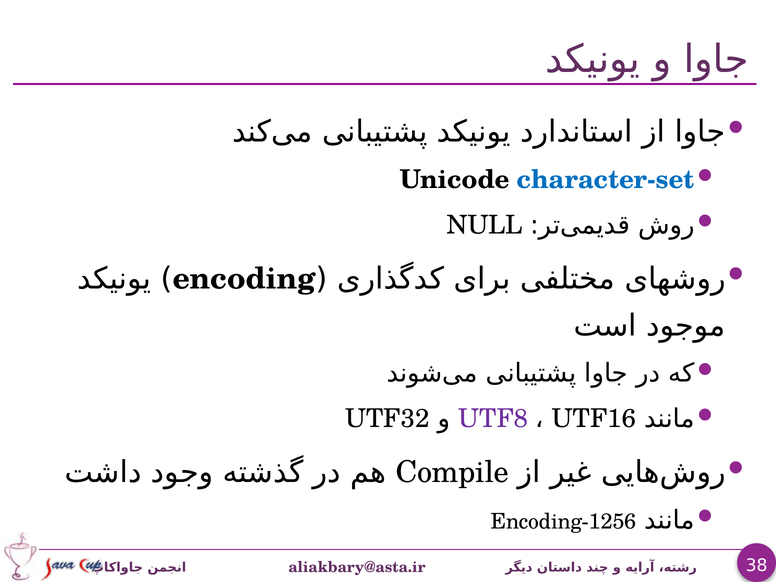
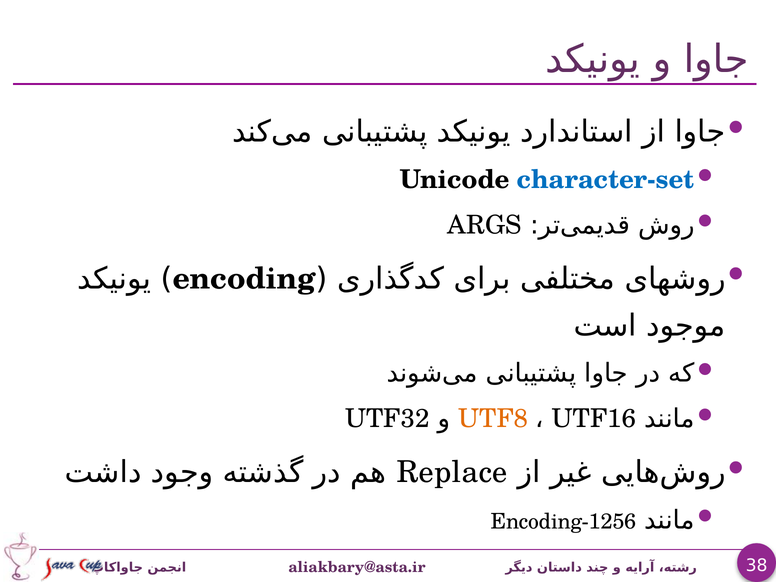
NULL: NULL -> ARGS (484, 225)
UTF8 colour: purple -> orange (493, 419)
Compile: Compile -> Replace (452, 472)
